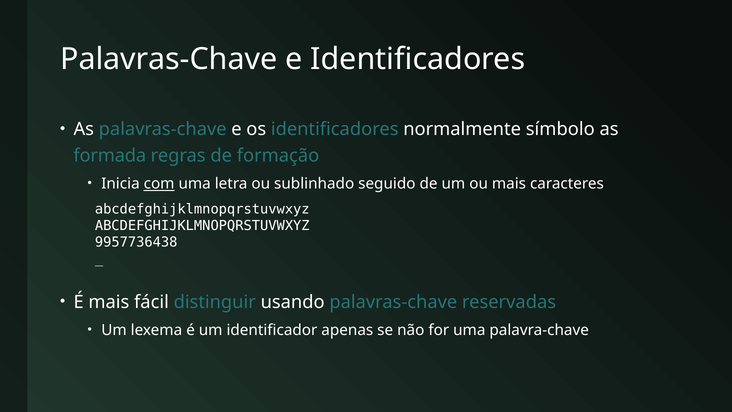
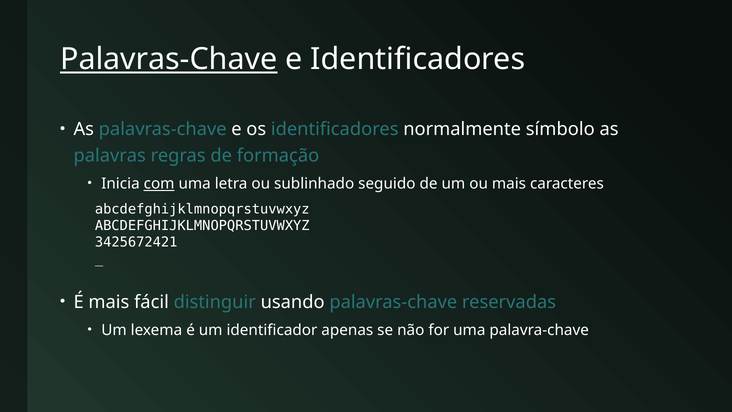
Palavras-Chave underline: none -> present (169, 59)
formada: formada -> palavras (110, 156)
9957736438: 9957736438 -> 3425672421 (136, 242)
